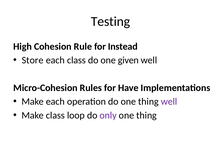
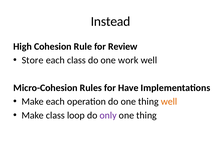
Testing: Testing -> Instead (111, 21)
Instead: Instead -> Review (123, 46)
given: given -> work (128, 60)
well colour: purple -> orange (169, 101)
